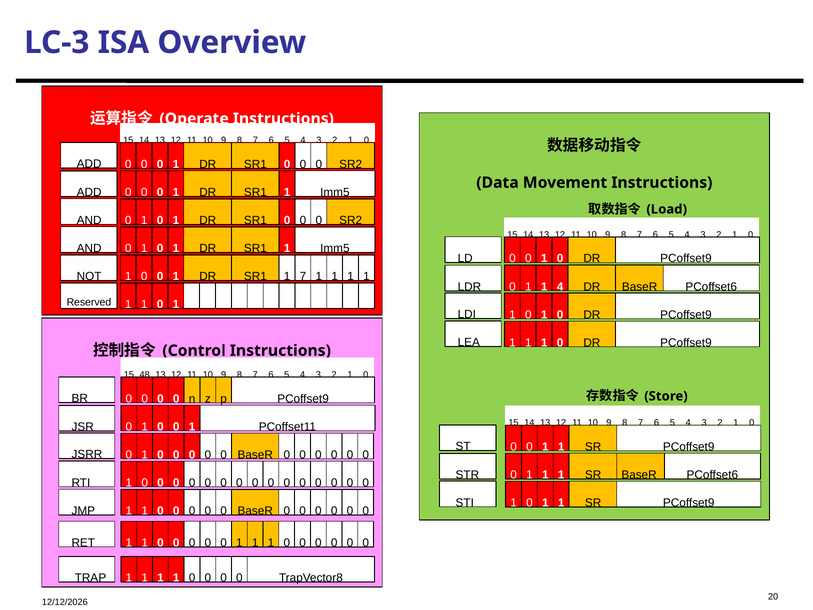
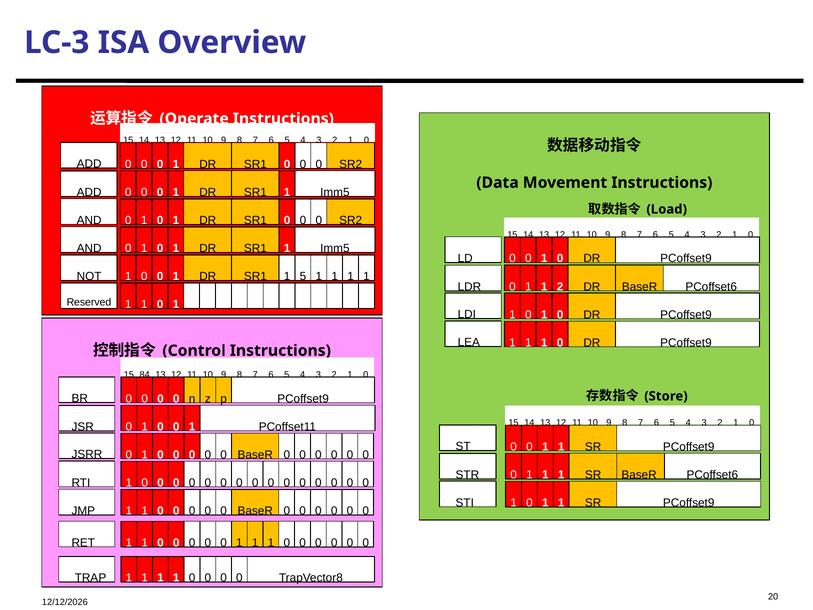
1 7: 7 -> 5 (303, 276)
1 4: 4 -> 2 (560, 287)
48: 48 -> 84 (145, 375)
